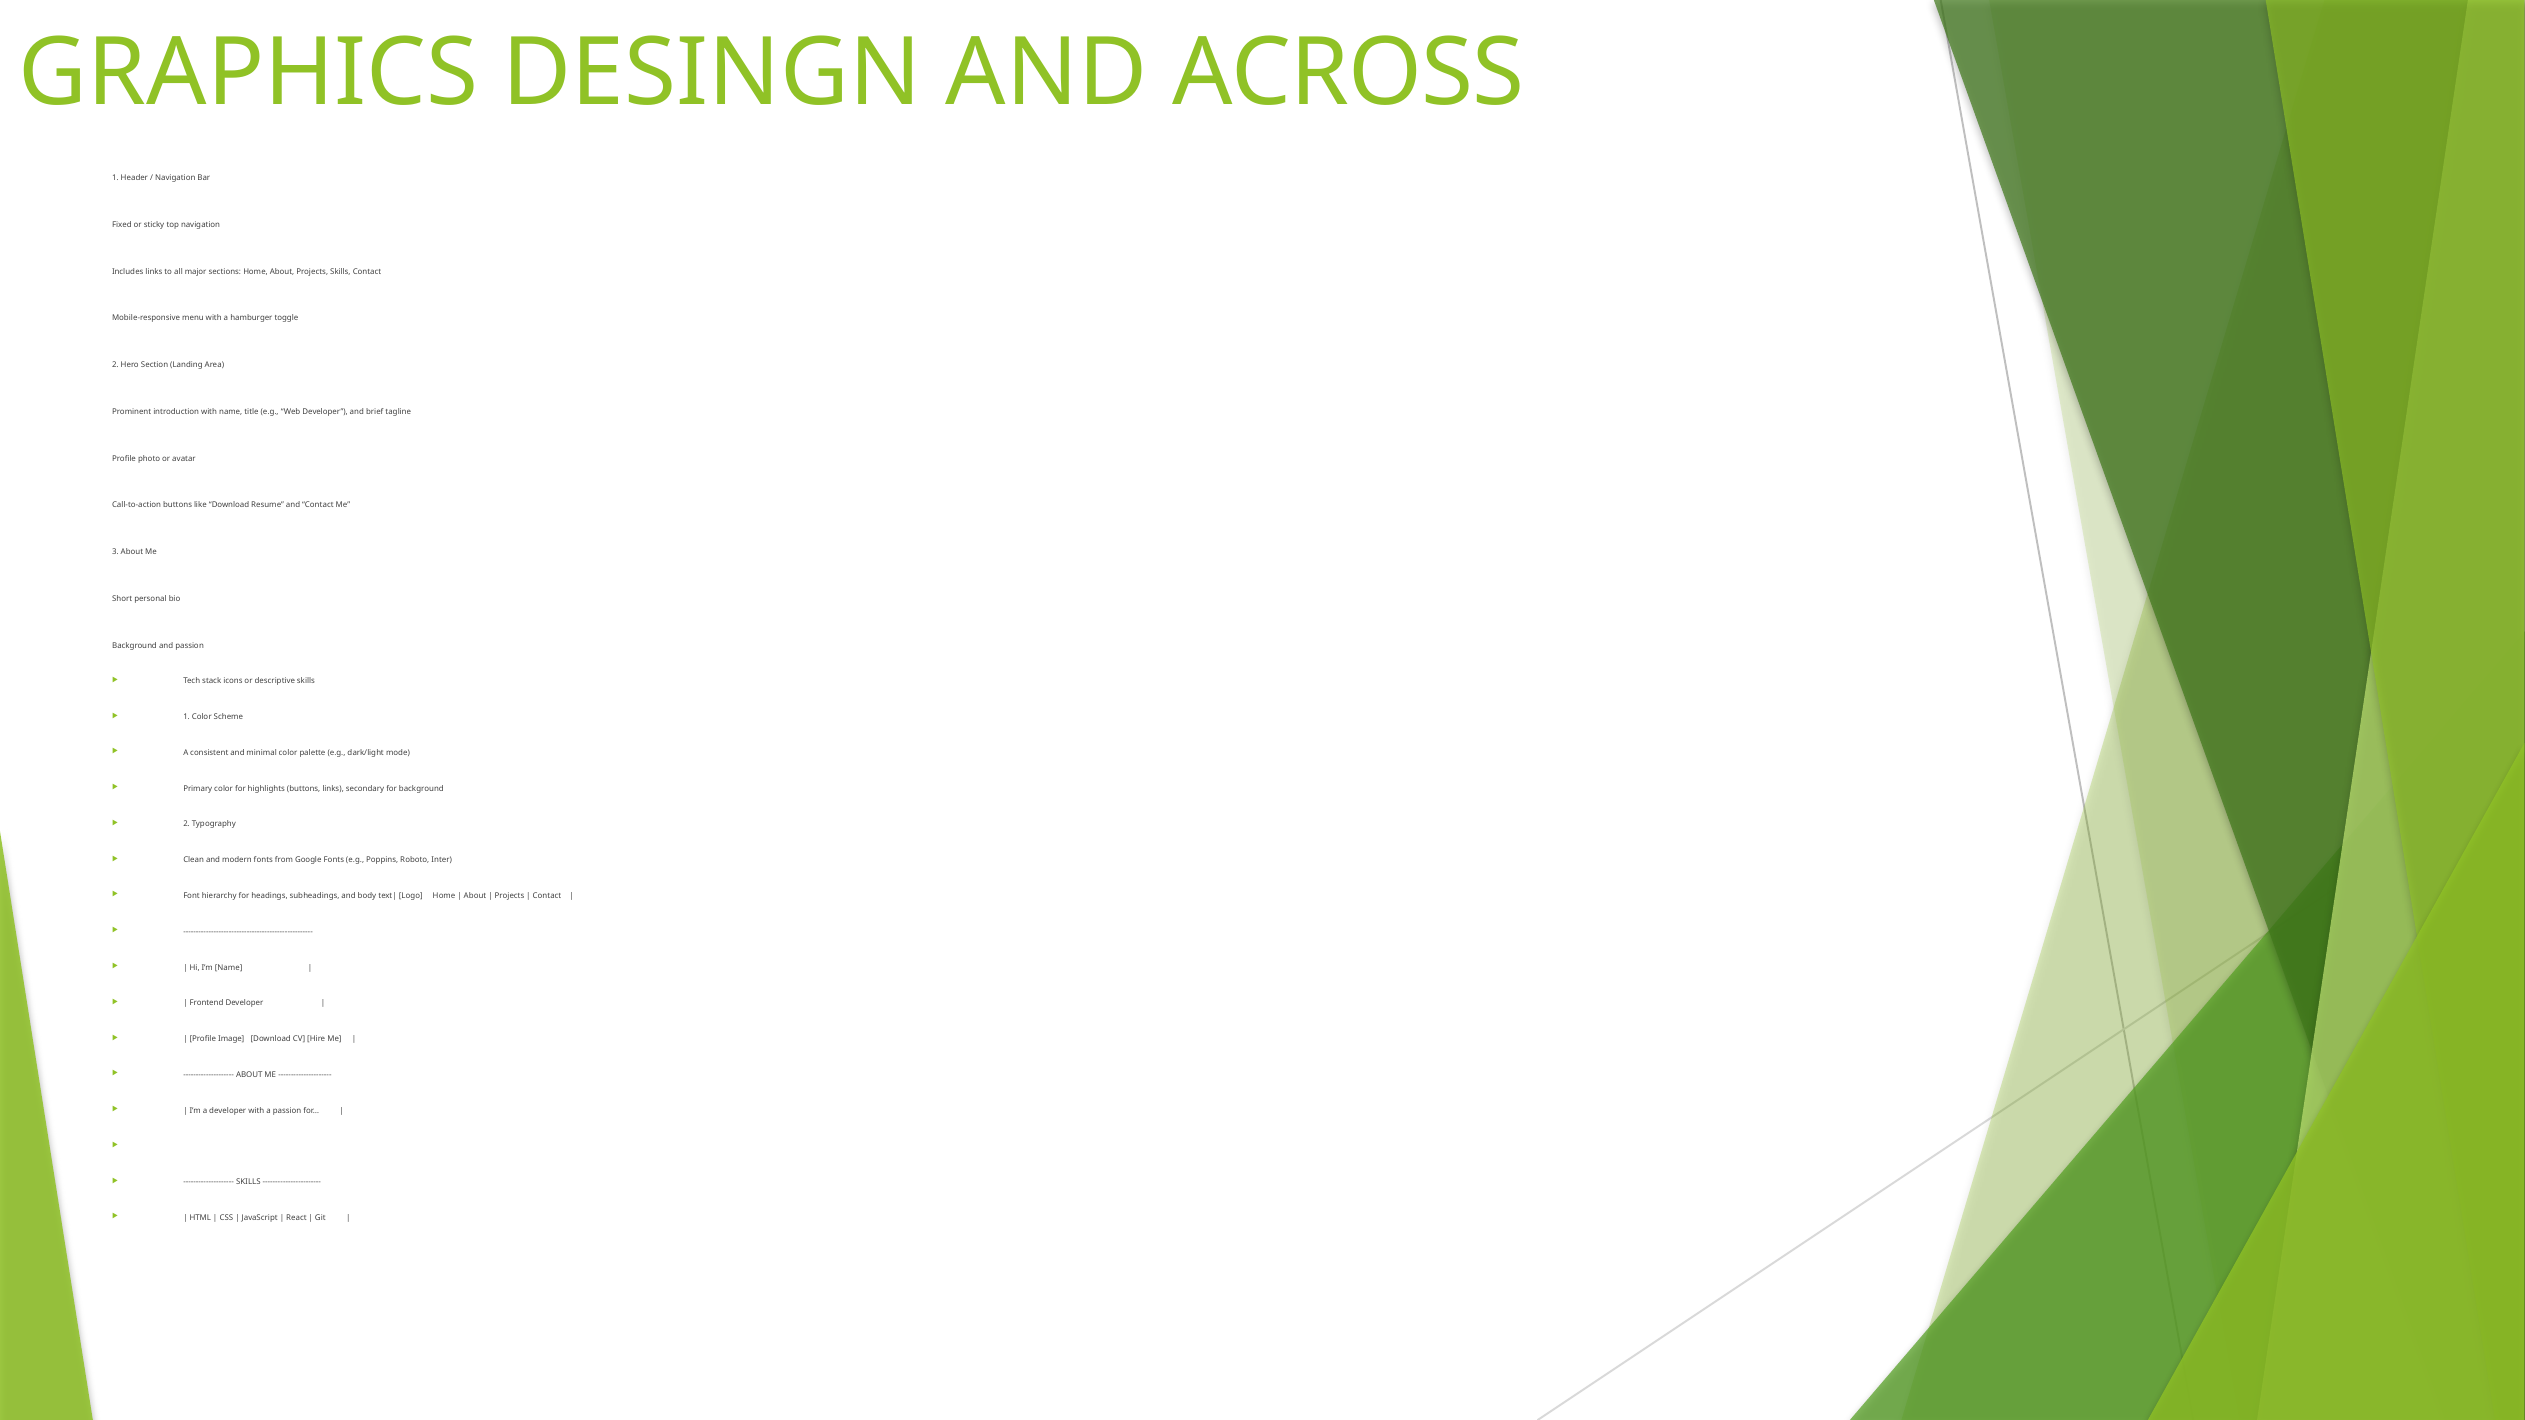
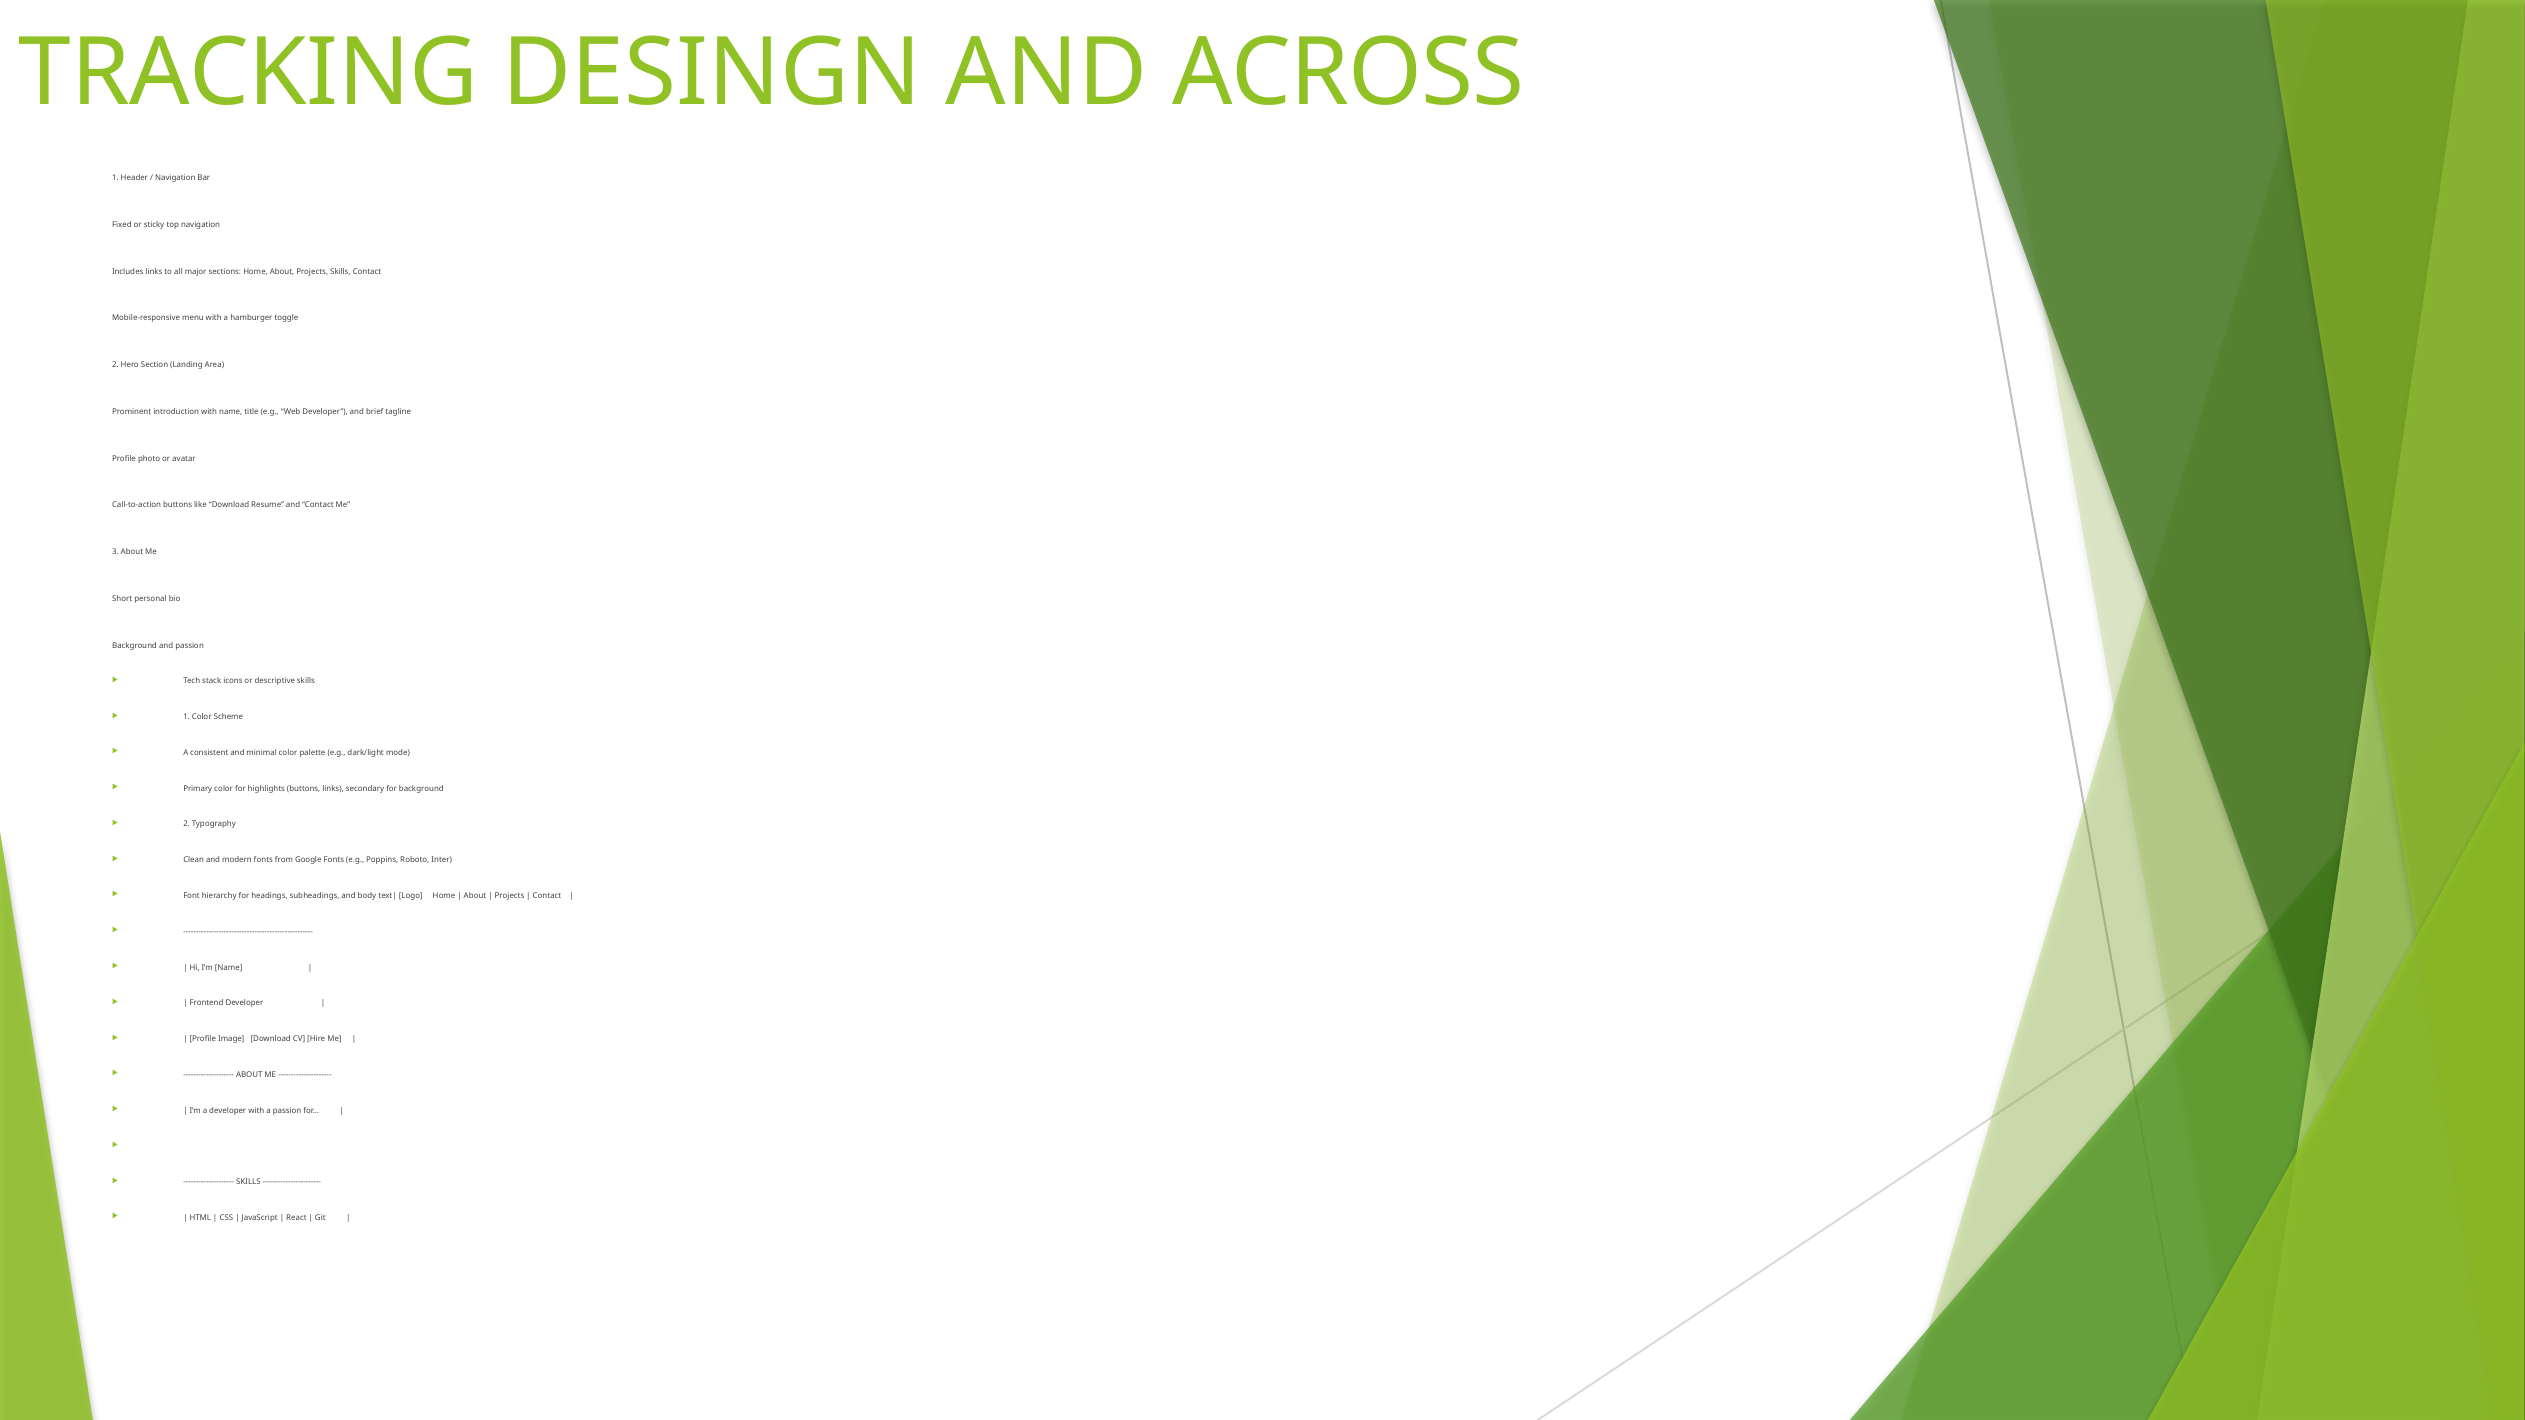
GRAPHICS: GRAPHICS -> TRACKING (249, 73)
